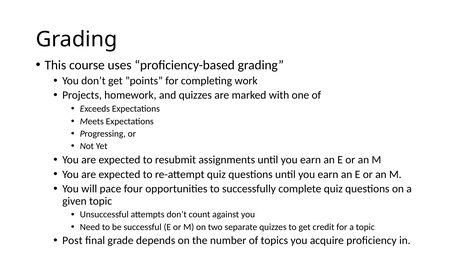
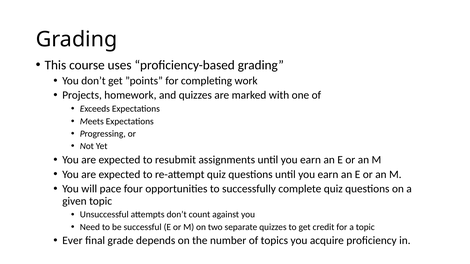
Post: Post -> Ever (72, 241)
